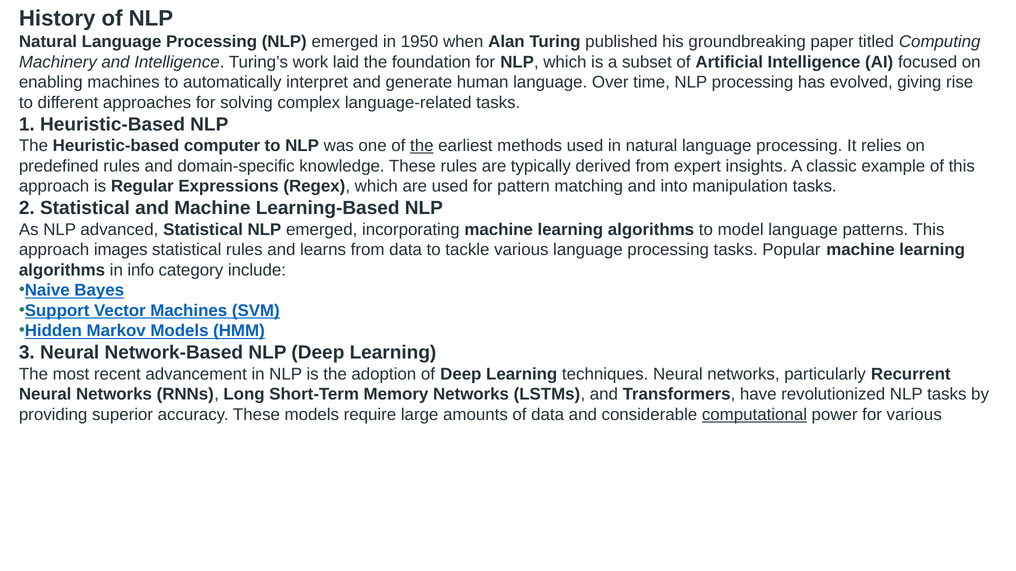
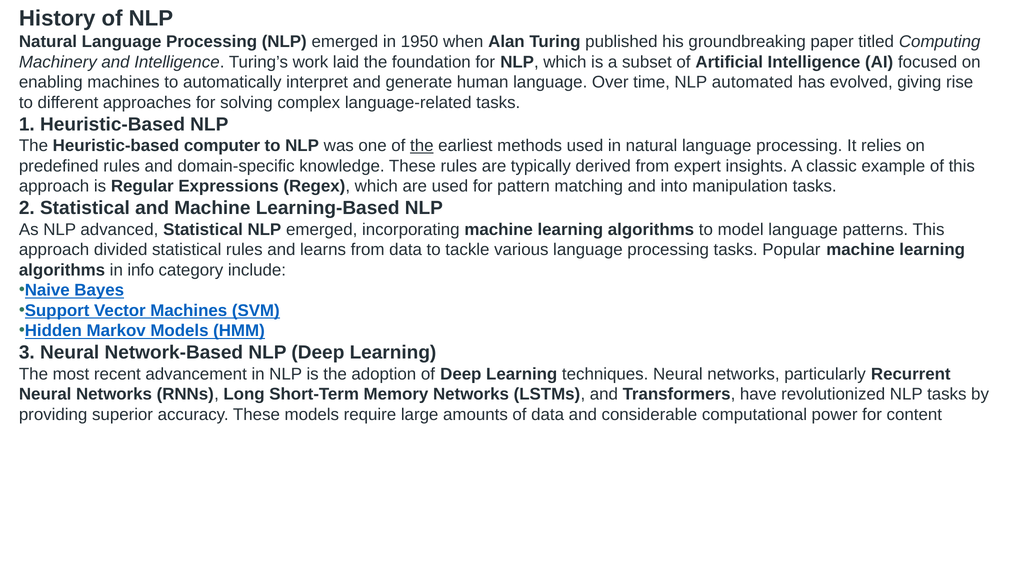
NLP processing: processing -> automated (752, 82)
images: images -> divided (121, 250)
computational underline: present -> none (754, 415)
for various: various -> content (914, 415)
